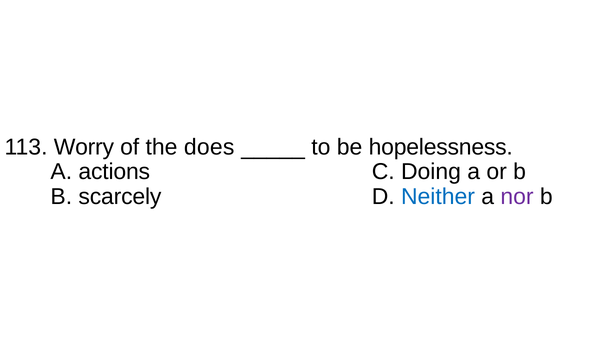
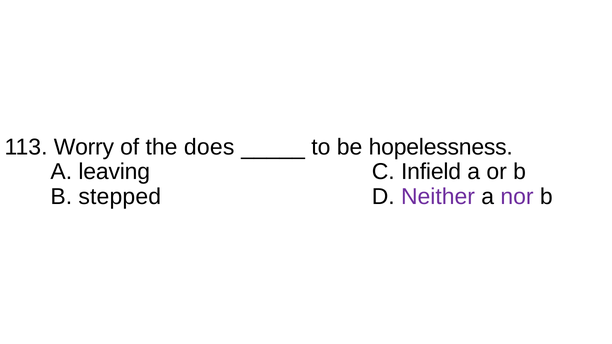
actions: actions -> leaving (114, 172)
Doing: Doing -> Infield (431, 172)
scarcely: scarcely -> stepped (120, 197)
Neither colour: blue -> purple (438, 197)
